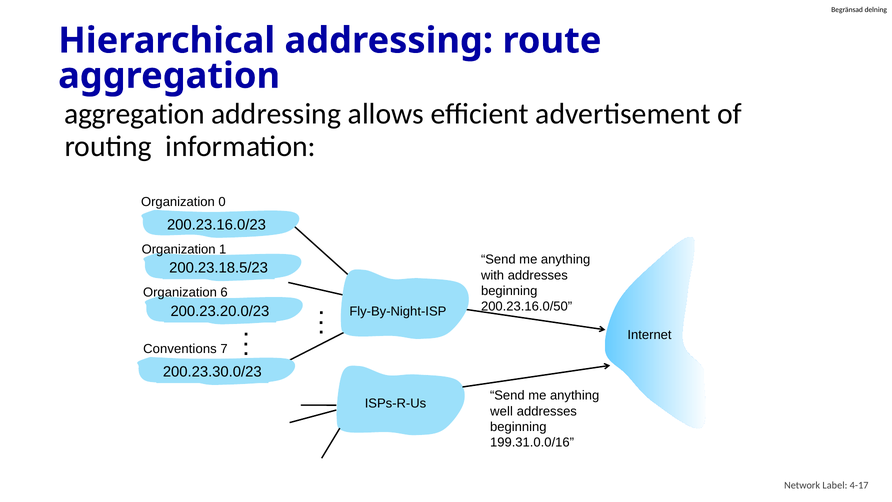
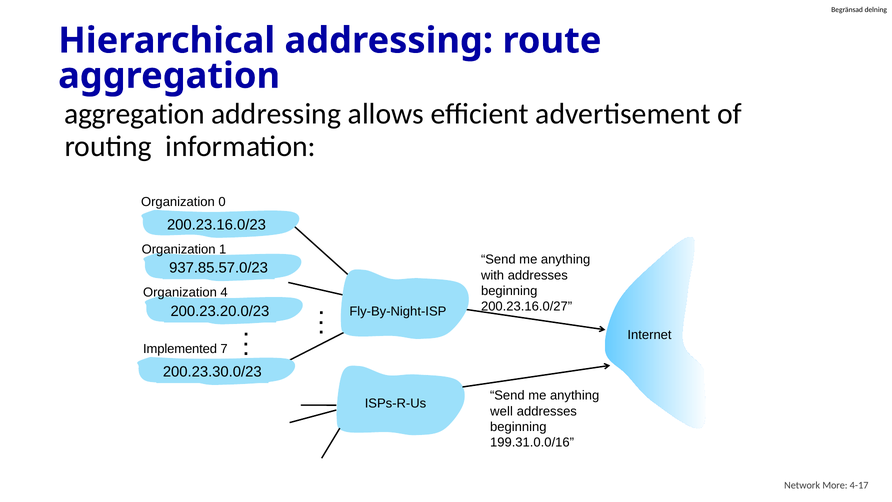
200.23.18.5/23: 200.23.18.5/23 -> 937.85.57.0/23 (219, 268)
6: 6 -> 4 (224, 292)
200.23.16.0/50: 200.23.16.0/50 -> 200.23.16.0/27 (527, 306)
Conventions: Conventions -> Implemented (180, 349)
Label: Label -> More (835, 485)
